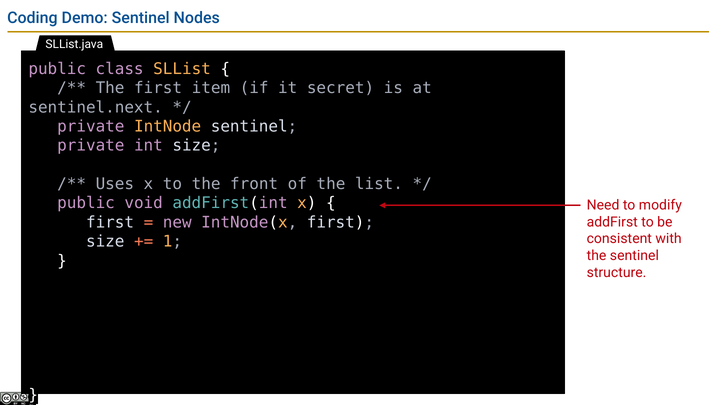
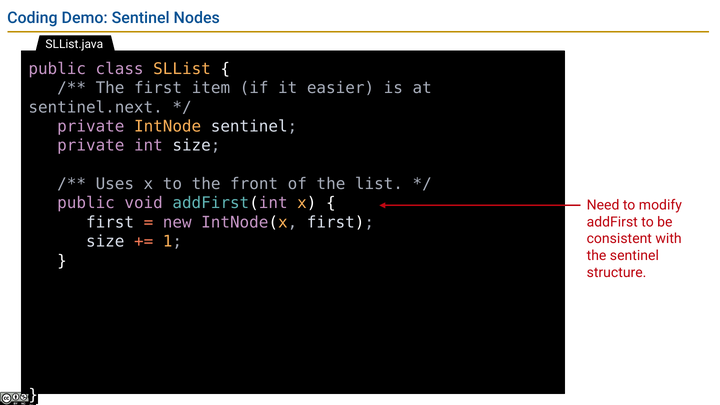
secret: secret -> easier (341, 88)
